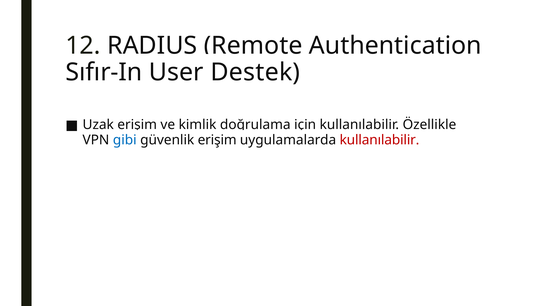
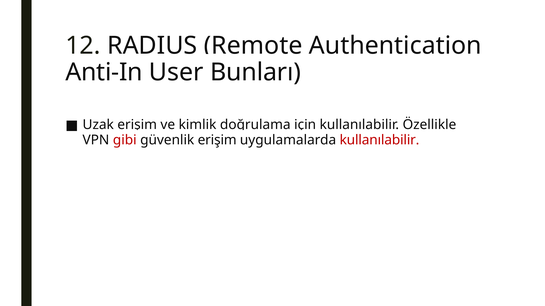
Sıfır-In: Sıfır-In -> Anti-In (104, 72)
Destek: Destek -> Bunları (255, 72)
gibi colour: blue -> red (125, 140)
